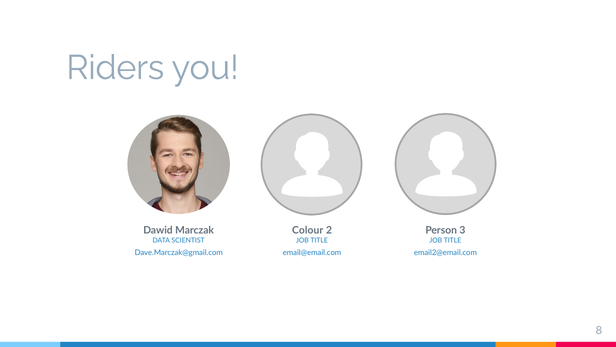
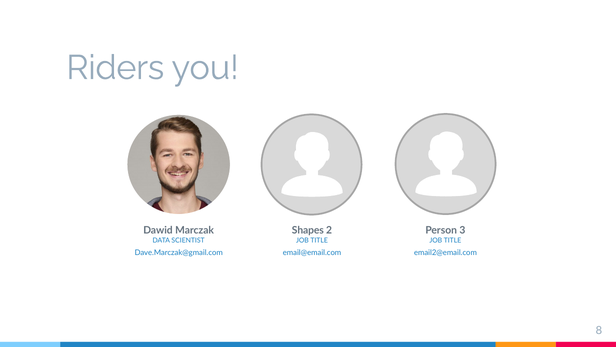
Colour: Colour -> Shapes (308, 230)
